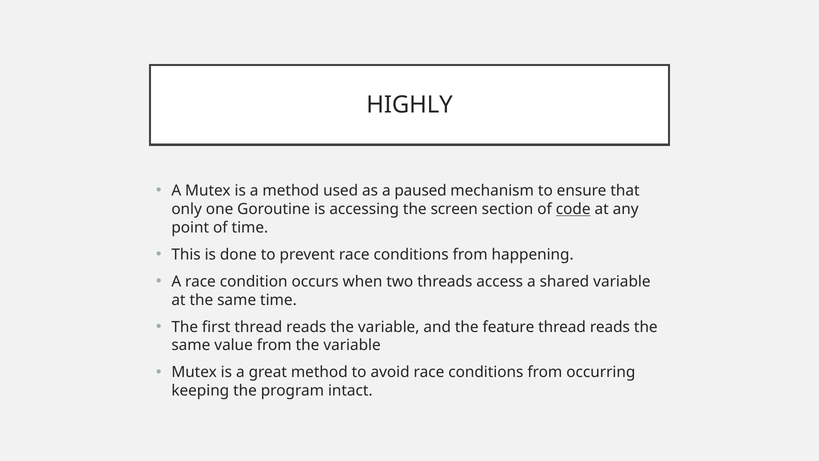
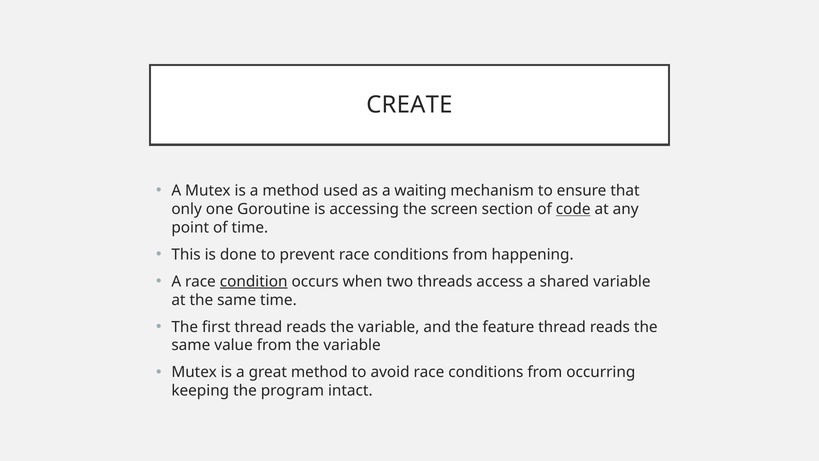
HIGHLY: HIGHLY -> CREATE (409, 105)
paused: paused -> waiting (421, 191)
condition underline: none -> present (254, 281)
